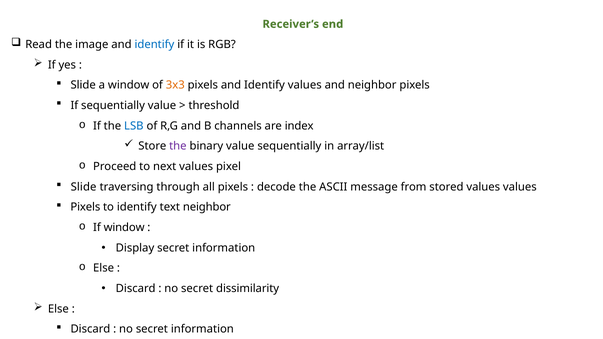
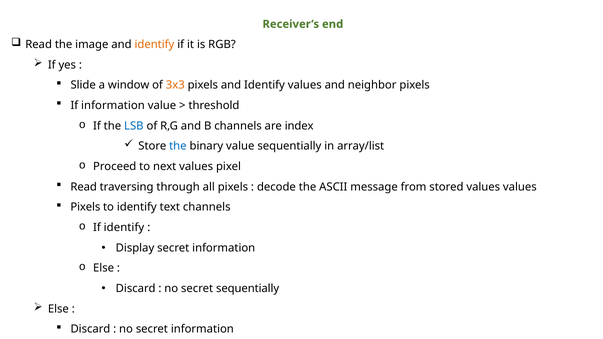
identify colour: blue -> orange (154, 45)
If sequentially: sequentially -> information (113, 106)
the colour: purple -> blue (178, 146)
Slide: Slide -> Read (84, 187)
text neighbor: neighbor -> channels (207, 207)
If window: window -> identify (124, 228)
secret dissimilarity: dissimilarity -> sequentially (248, 289)
